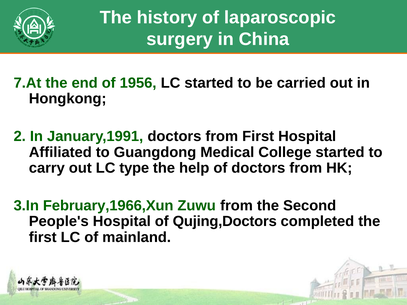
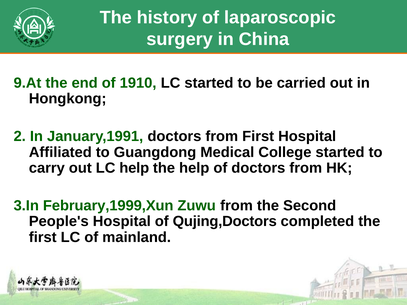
7.At: 7.At -> 9.At (27, 83)
1956: 1956 -> 1910 (138, 83)
LC type: type -> help (134, 168)
February,1966,Xun: February,1966,Xun -> February,1999,Xun (108, 206)
